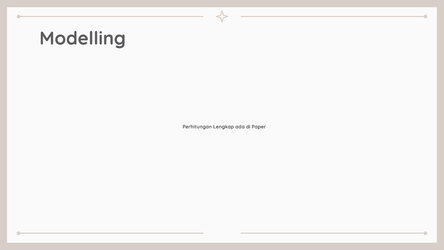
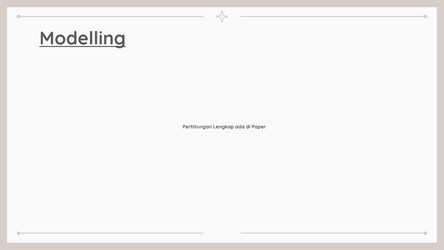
Modelling underline: none -> present (83, 38)
